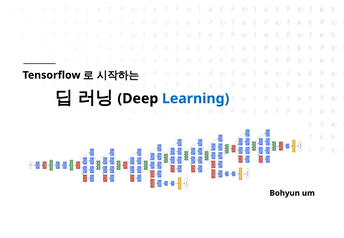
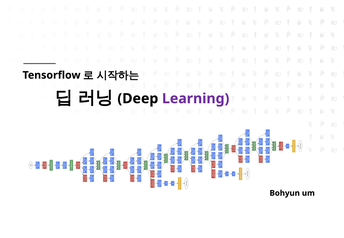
Learning colour: blue -> purple (196, 99)
